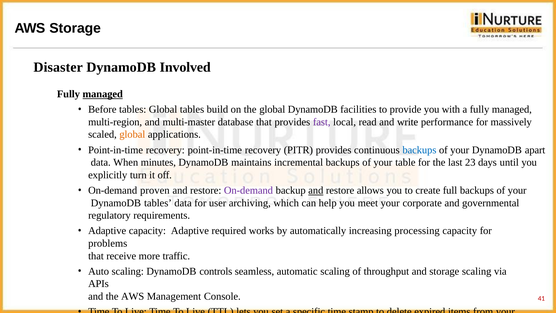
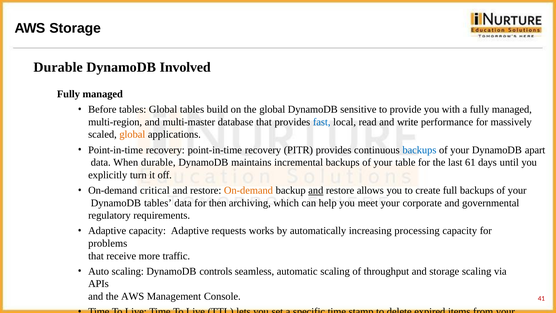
Disaster: Disaster -> Durable (58, 67)
managed underline: present -> none (103, 94)
facilities: facilities -> sensitive (358, 109)
fast colour: purple -> blue (322, 122)
When minutes: minutes -> durable (158, 162)
23: 23 -> 61 (470, 162)
proven: proven -> critical (155, 190)
On-demand colour: purple -> orange (248, 190)
user: user -> then (218, 203)
required: required -> requests (229, 231)
